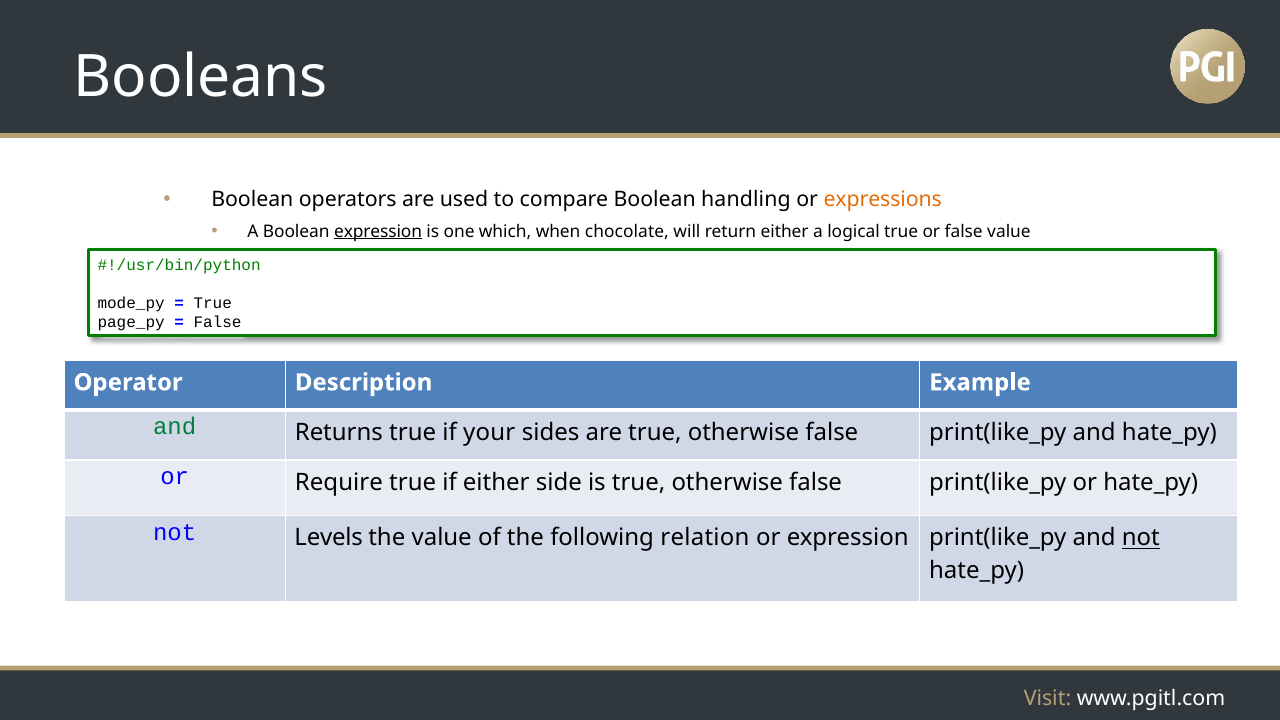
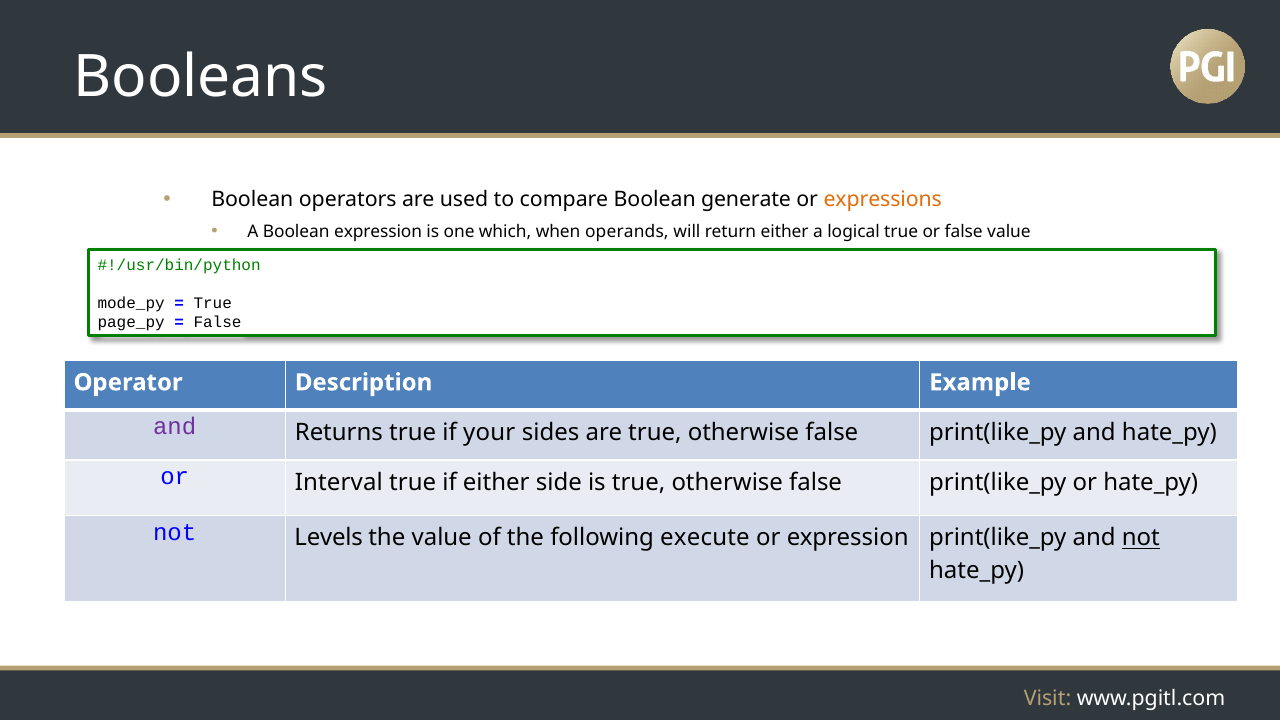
handling: handling -> generate (746, 199)
expression underline: present -> none (378, 231)
chocolate: chocolate -> operands (627, 231)
and colour: green -> purple (175, 427)
Require: Require -> Interval (339, 482)
relation: relation -> execute (705, 538)
